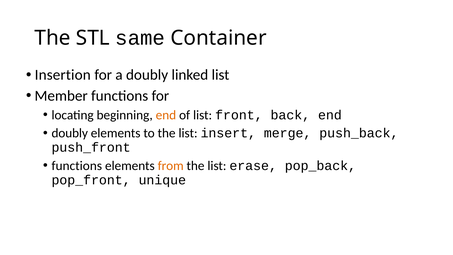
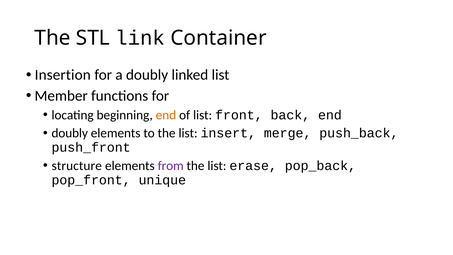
same: same -> link (140, 38)
functions: functions -> structure (77, 166)
from colour: orange -> purple (171, 166)
